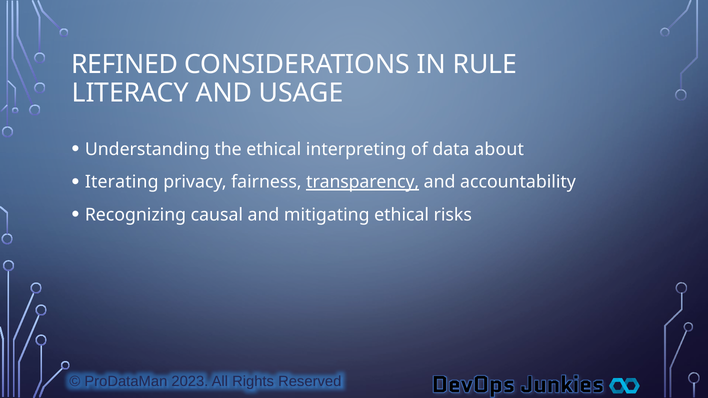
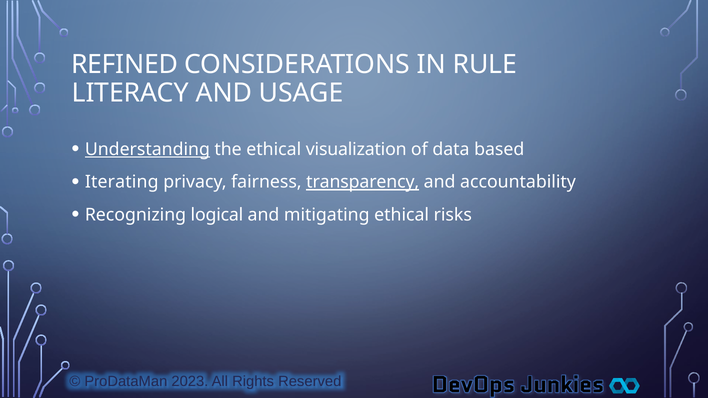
Understanding underline: none -> present (147, 149)
interpreting: interpreting -> visualization (356, 149)
about: about -> based (499, 149)
causal: causal -> logical (217, 215)
